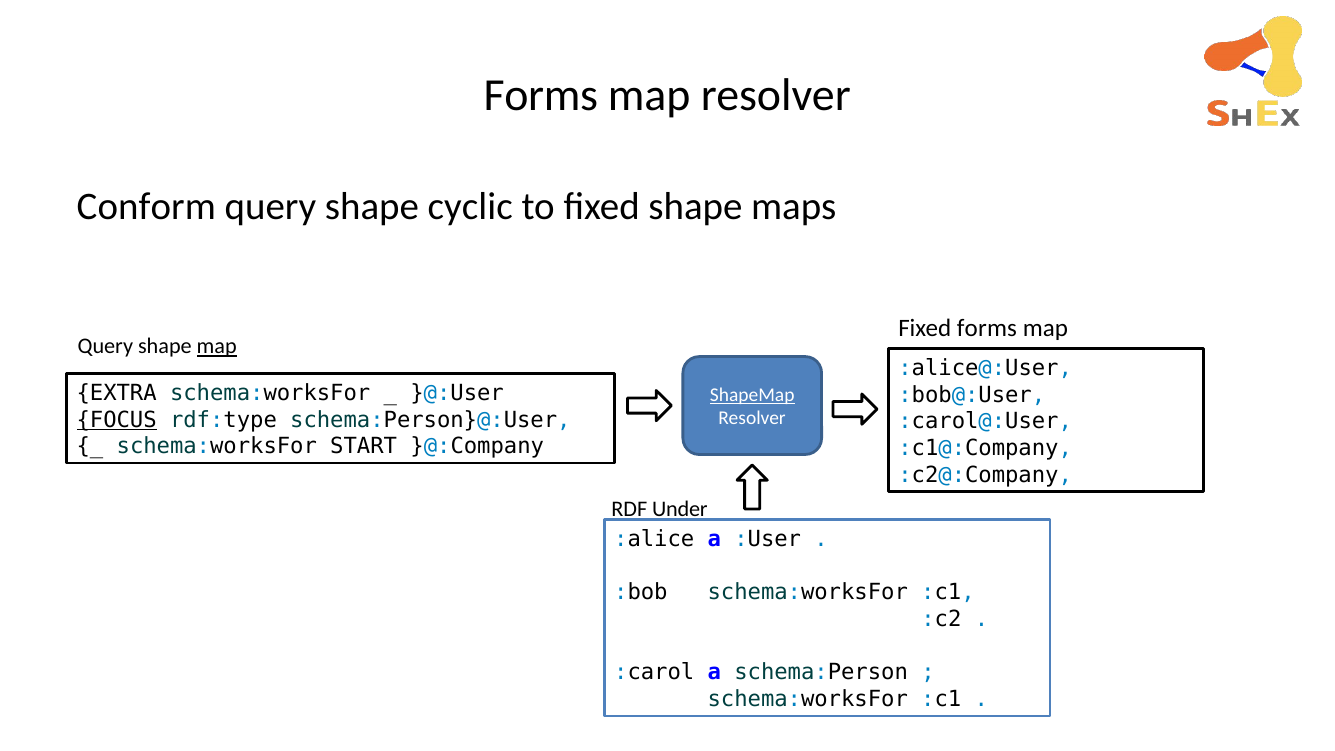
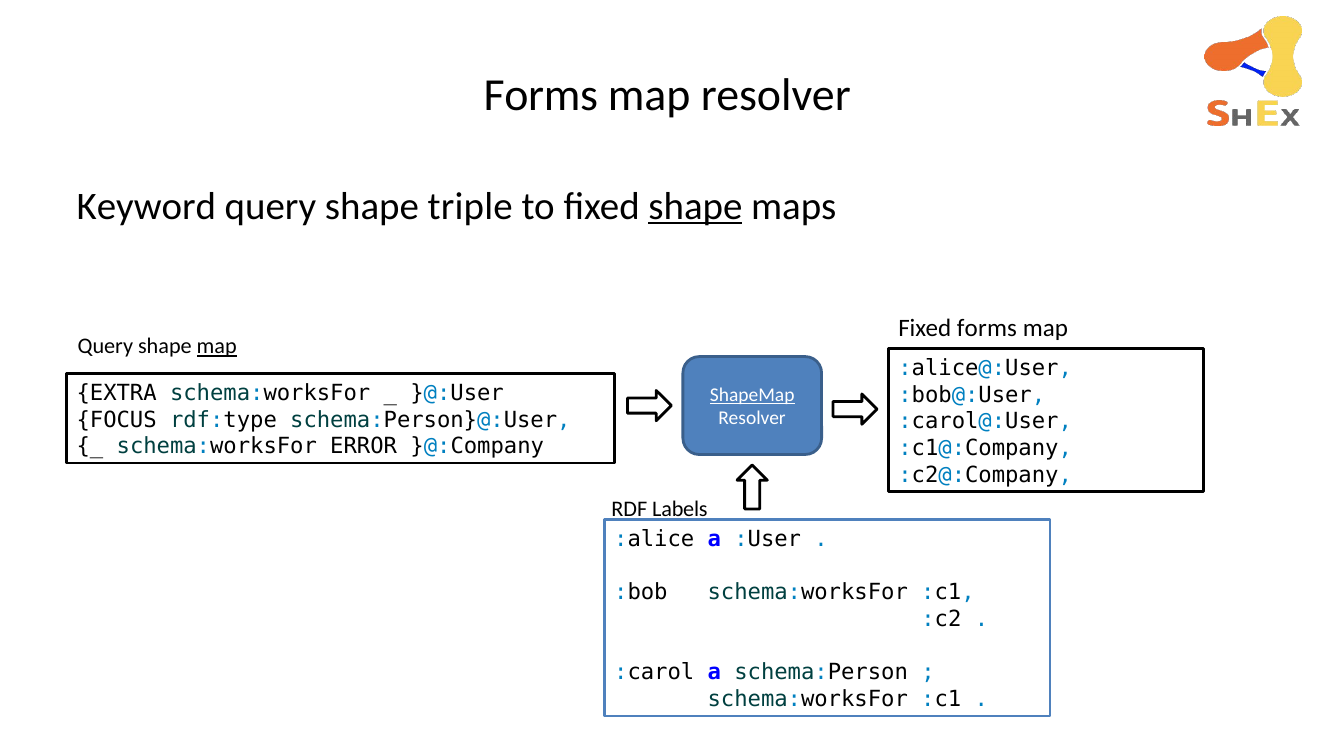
Conform: Conform -> Keyword (146, 206)
cyclic: cyclic -> triple (470, 206)
shape underline: none -> present (695, 206)
FOCUS underline: present -> none (117, 420)
START: START -> ERROR (364, 446)
Under: Under -> Labels (680, 509)
